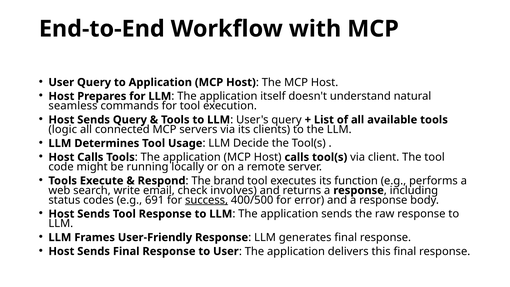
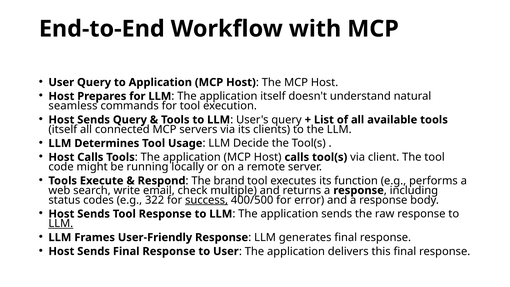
logic: logic -> itself (63, 129)
involves: involves -> multiple (234, 190)
691: 691 -> 322 (155, 200)
LLM underline: none -> present (61, 223)
